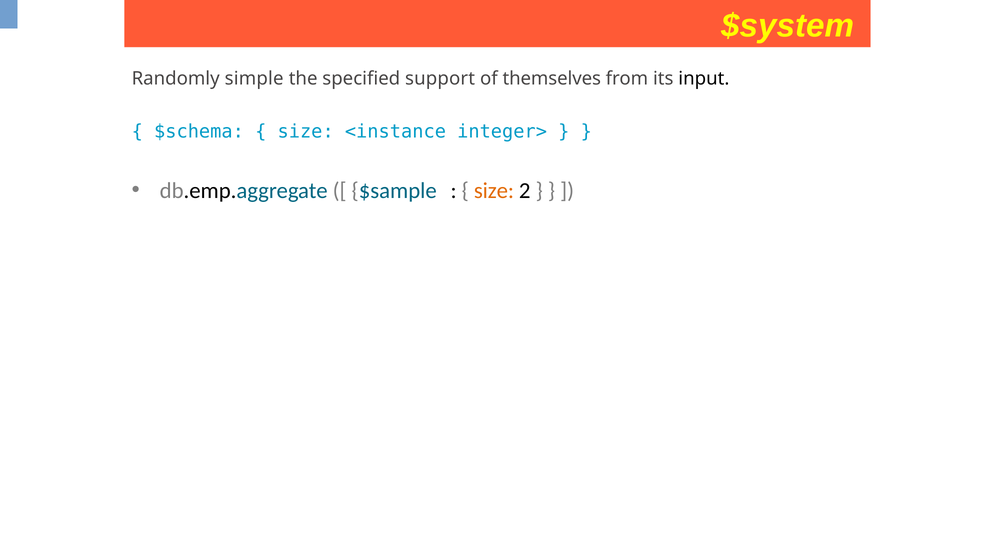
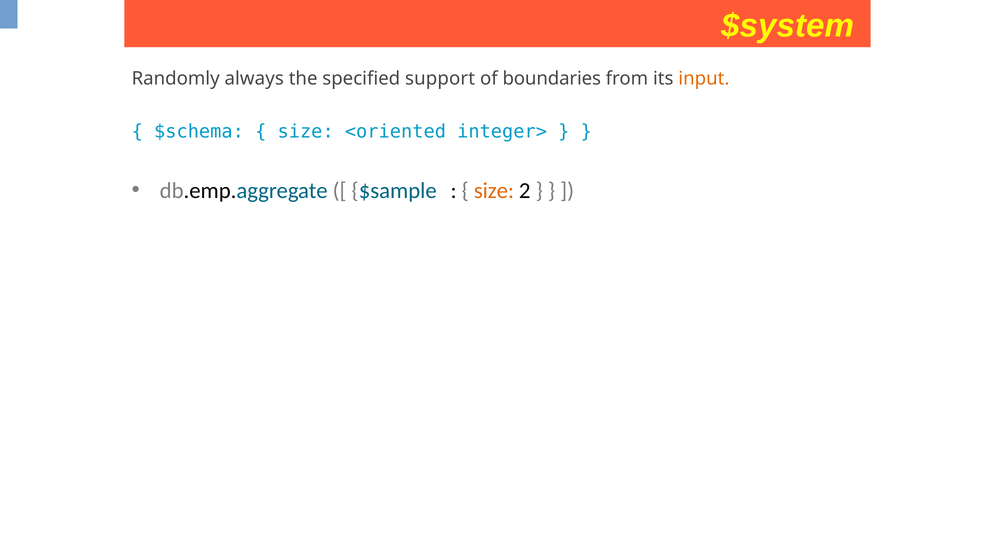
simple: simple -> always (254, 78)
themselves: themselves -> boundaries (552, 78)
input colour: black -> orange (704, 78)
<instance: <instance -> <oriented (395, 131)
